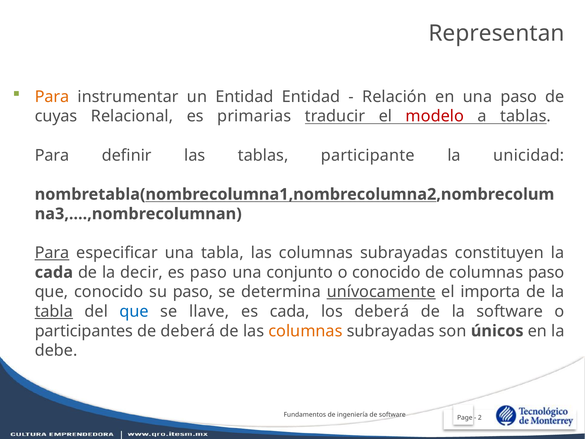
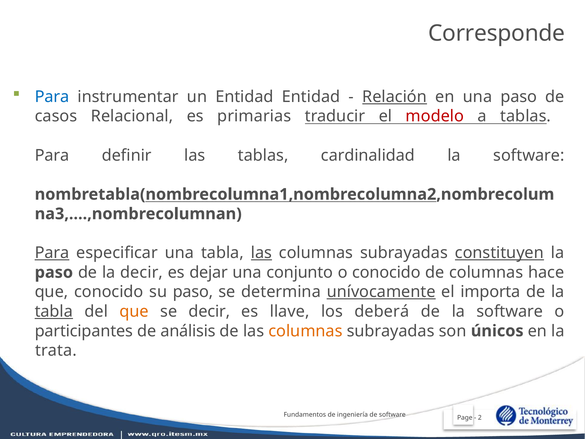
Representan: Representan -> Corresponde (497, 33)
Para colour: orange -> blue (52, 97)
Relación underline: none -> present (395, 97)
cuyas: cuyas -> casos (56, 116)
participante: participante -> cardinalidad (368, 155)
unicidad: unicidad -> software (529, 155)
las underline: none -> present (261, 253)
constituyen underline: none -> present (499, 253)
cada: cada -> paso (54, 272)
es paso: paso -> dejar (209, 272)
columnas paso: paso -> hace (546, 272)
que colour: blue -> orange (134, 311)
se llave: llave -> decir (209, 311)
es cada: cada -> llave (290, 311)
de deberá: deberá -> análisis (188, 331)
debe: debe -> trata (56, 350)
